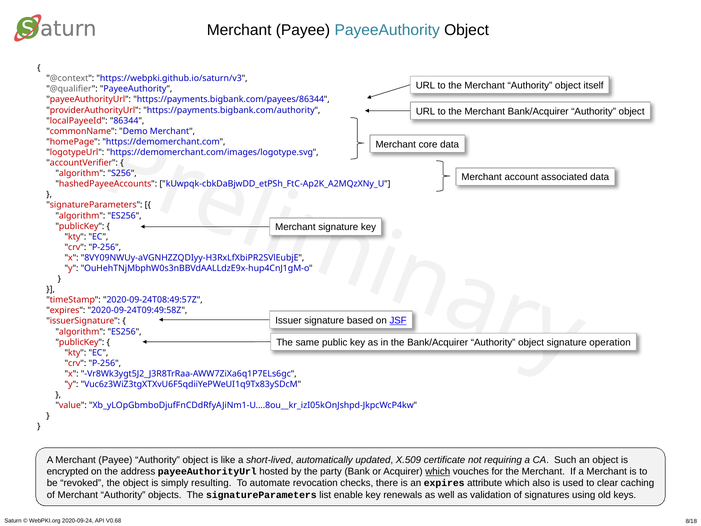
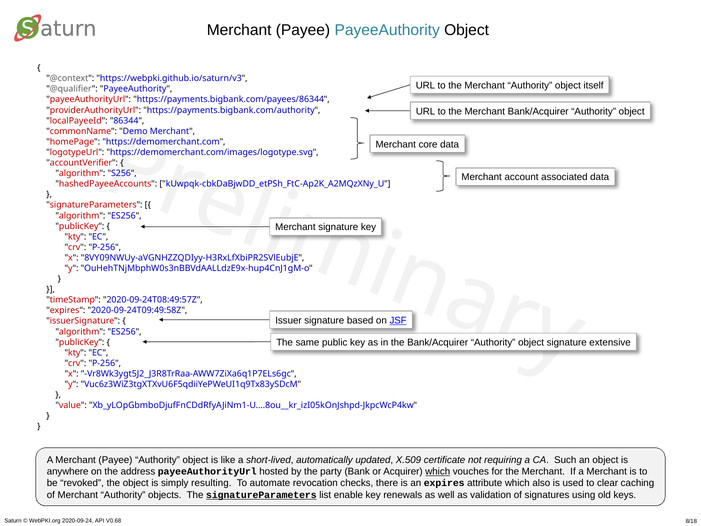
operation: operation -> extensive (610, 342)
encrypted: encrypted -> anywhere (68, 471)
signatureParameters underline: none -> present (261, 495)
